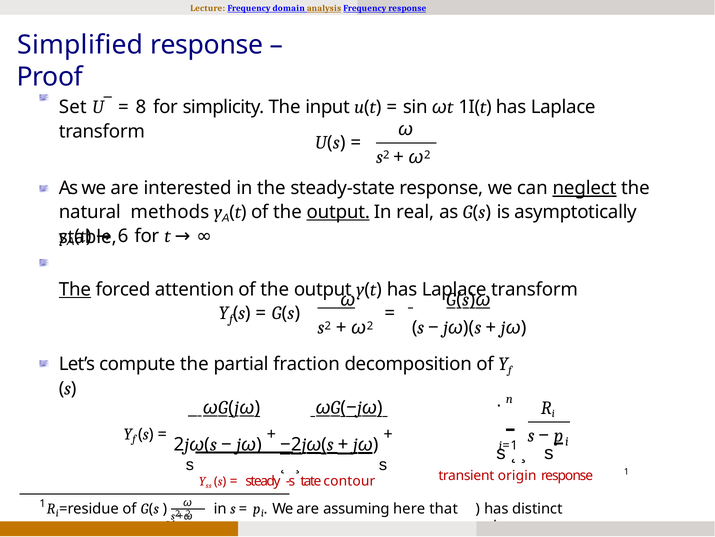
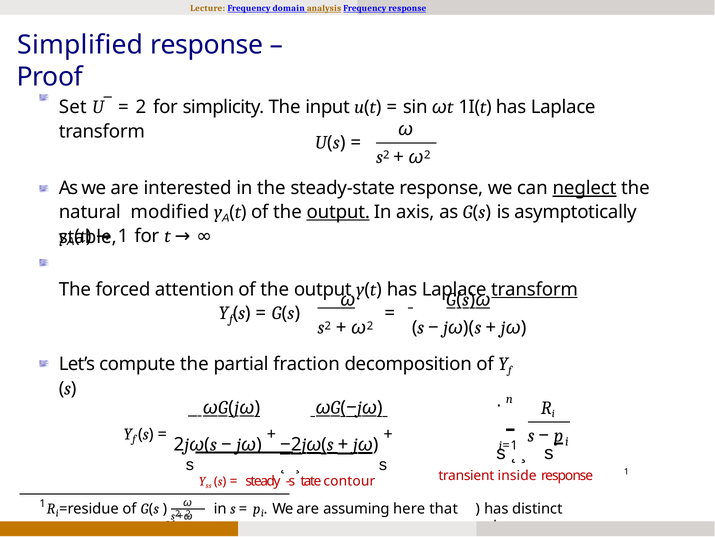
8: 8 -> 2 (141, 107)
methods: methods -> modified (170, 212)
real: real -> axis (415, 212)
6: 6 -> 1 (123, 236)
The underline: present -> none (75, 289)
transform underline: none -> present (534, 289)
origin: origin -> inside (517, 475)
